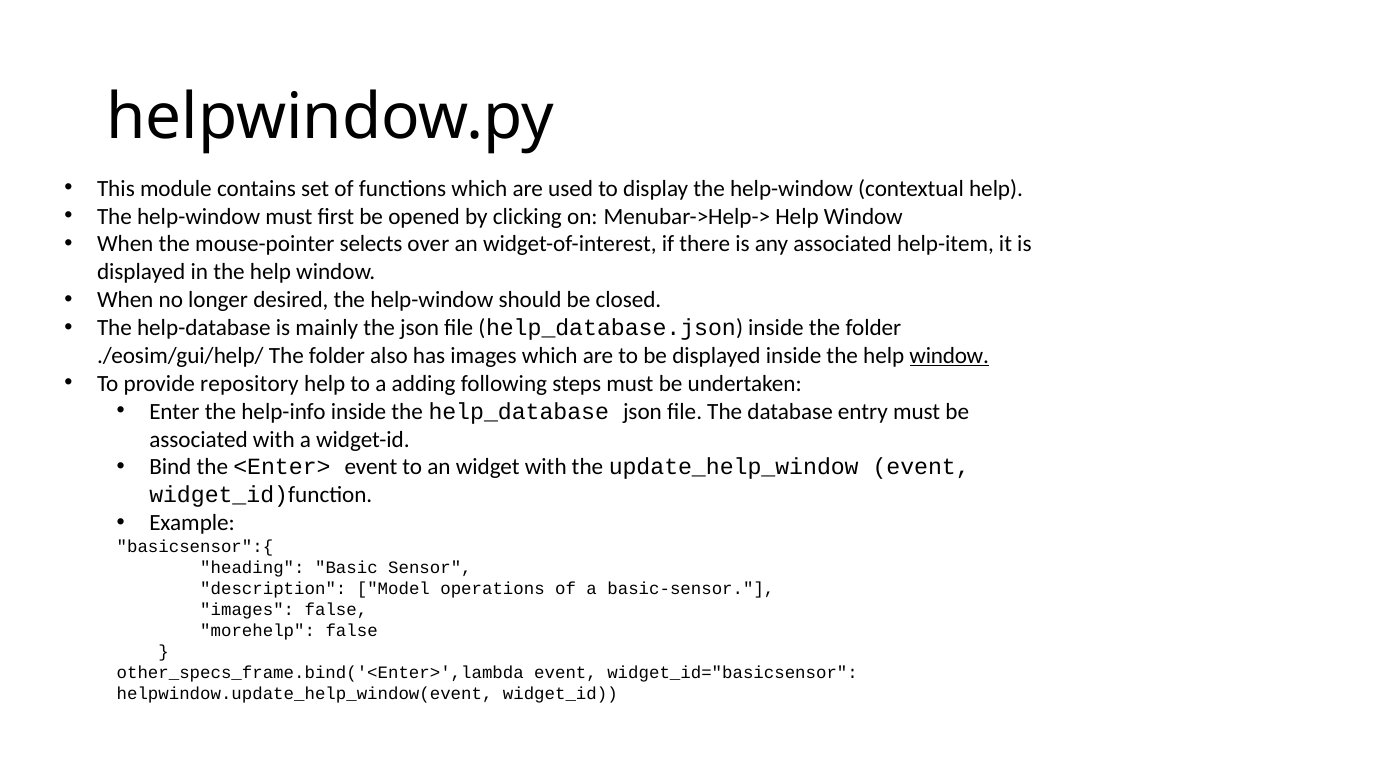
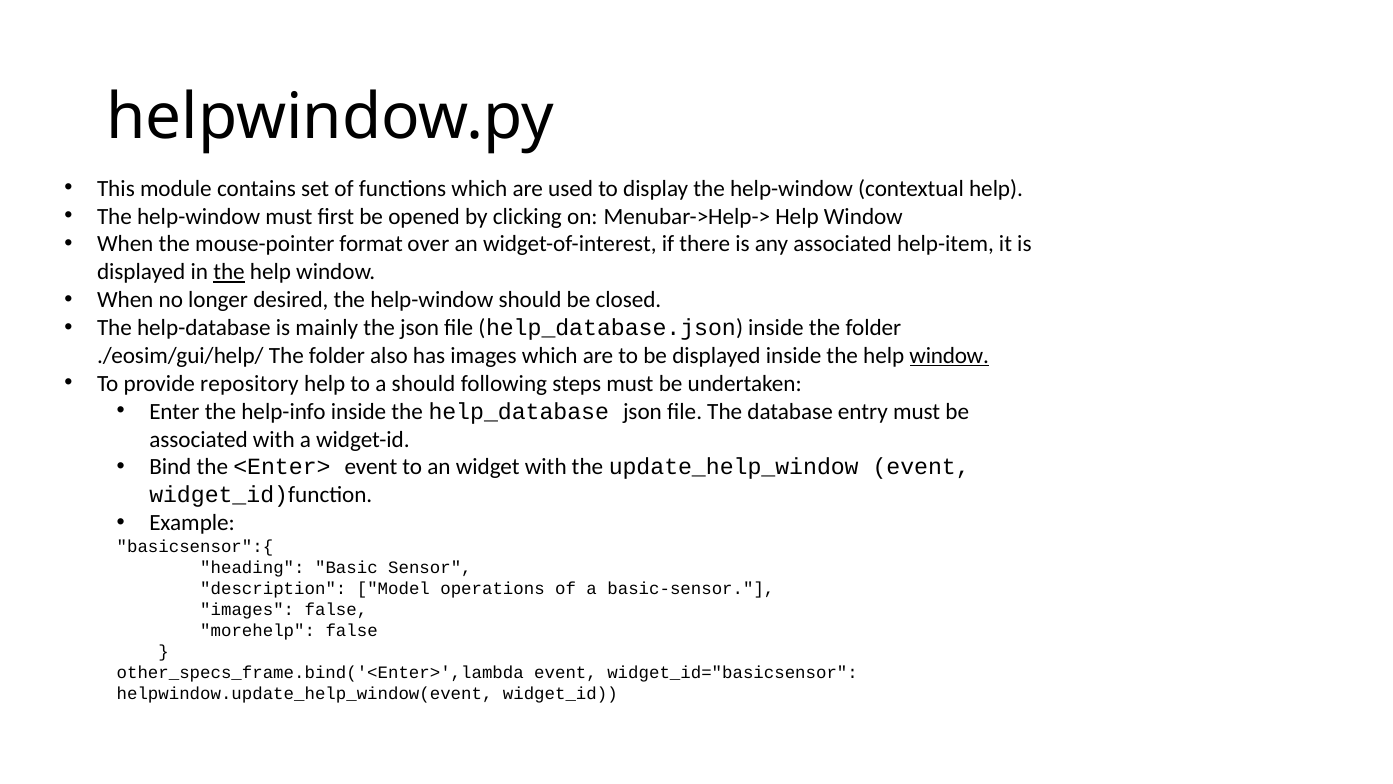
selects: selects -> format (371, 244)
the underline: none -> present (229, 272)
a adding: adding -> should (424, 383)
